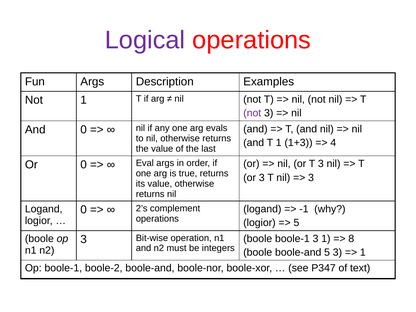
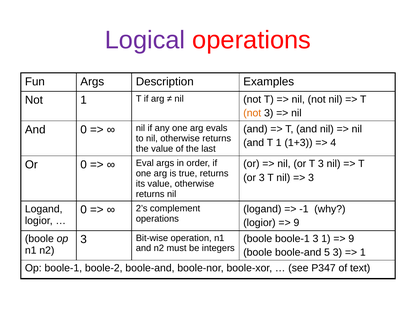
not colour: purple -> orange (252, 113)
5: 5 -> 9 (296, 223)
8: 8 -> 9 (351, 239)
